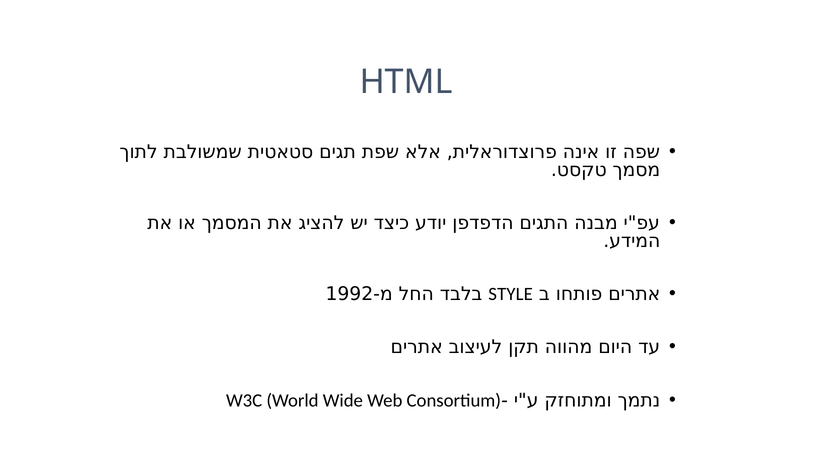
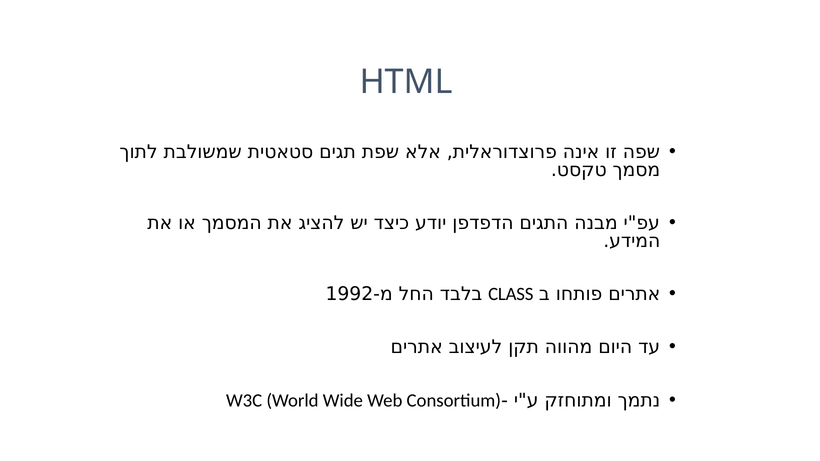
STYLE: STYLE -> CLASS (511, 294)
